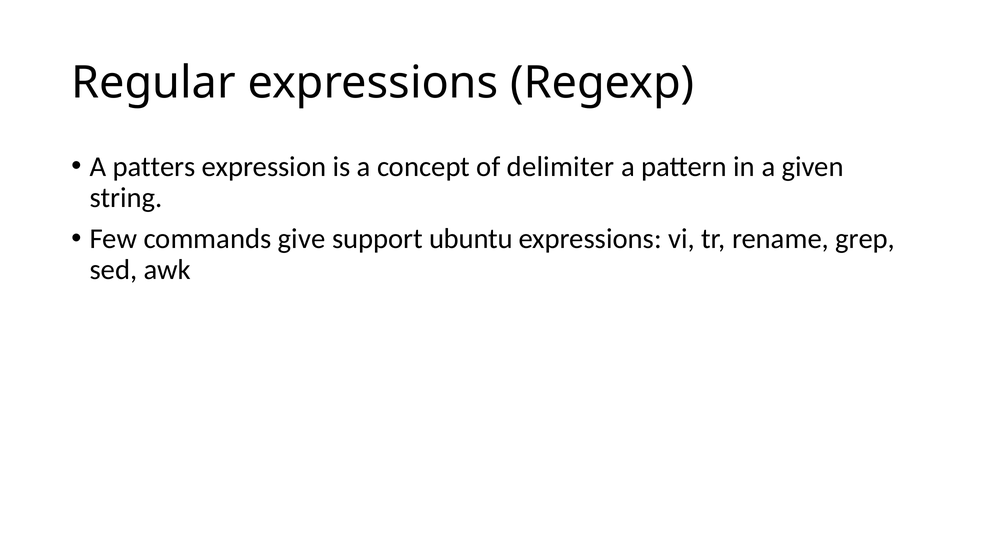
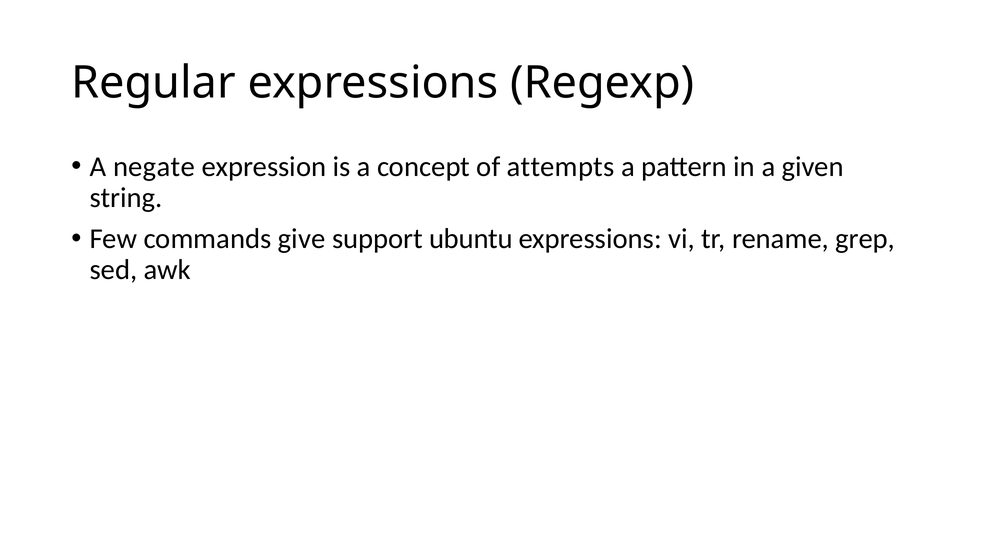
patters: patters -> negate (154, 166)
delimiter: delimiter -> attempts (561, 166)
